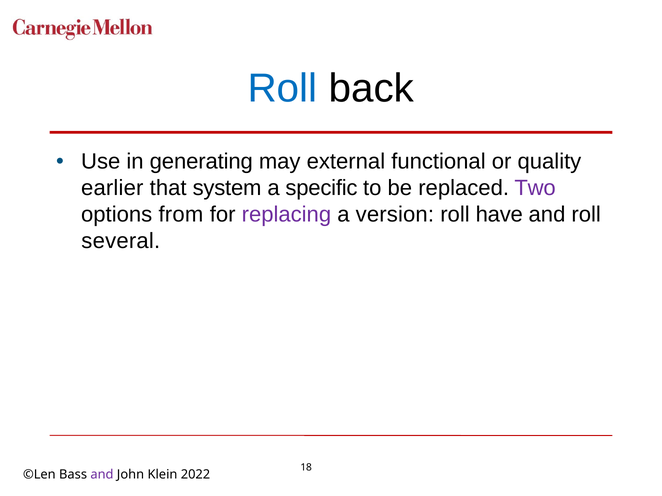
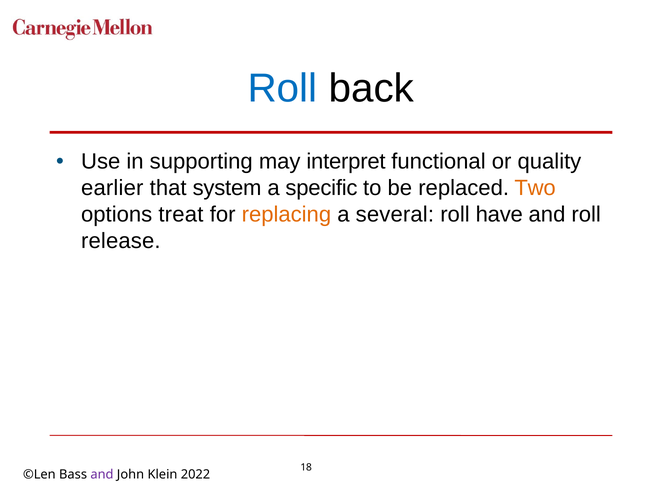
generating: generating -> supporting (201, 162)
external: external -> interpret (346, 162)
Two colour: purple -> orange (535, 188)
from: from -> treat (181, 214)
replacing colour: purple -> orange (286, 214)
version: version -> several (395, 214)
several: several -> release (121, 241)
